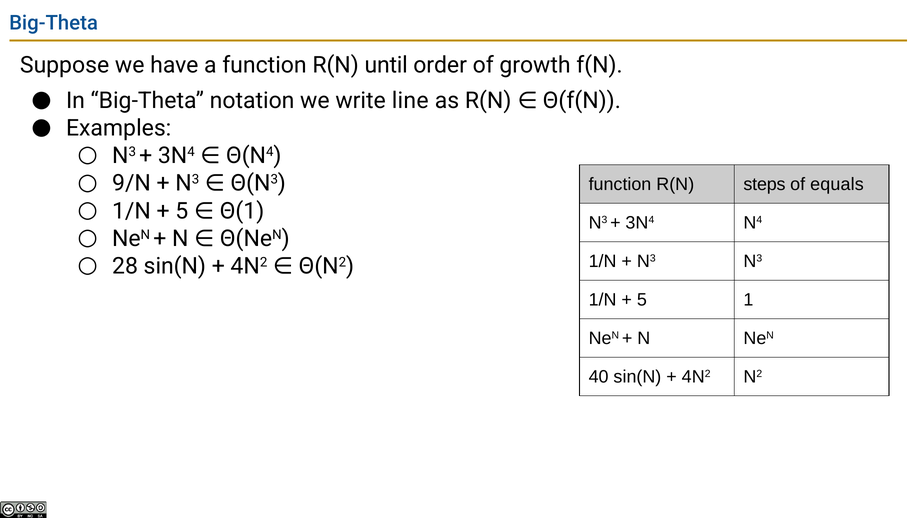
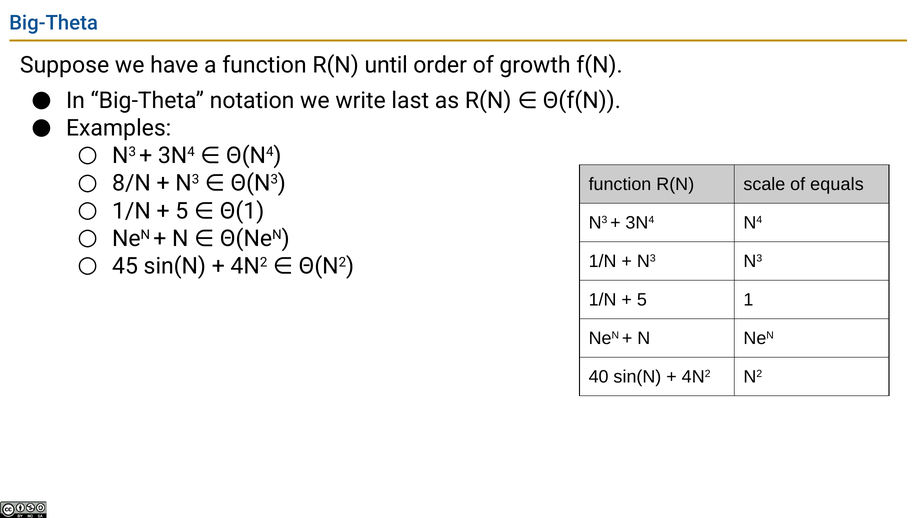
line: line -> last (410, 100)
9/N: 9/N -> 8/N (131, 183)
steps: steps -> scale (764, 184)
28: 28 -> 45 (125, 266)
